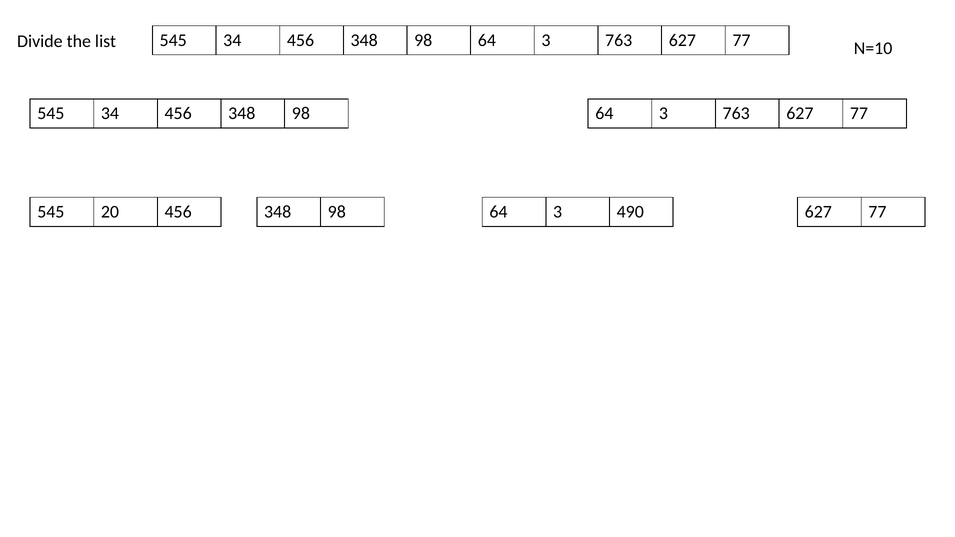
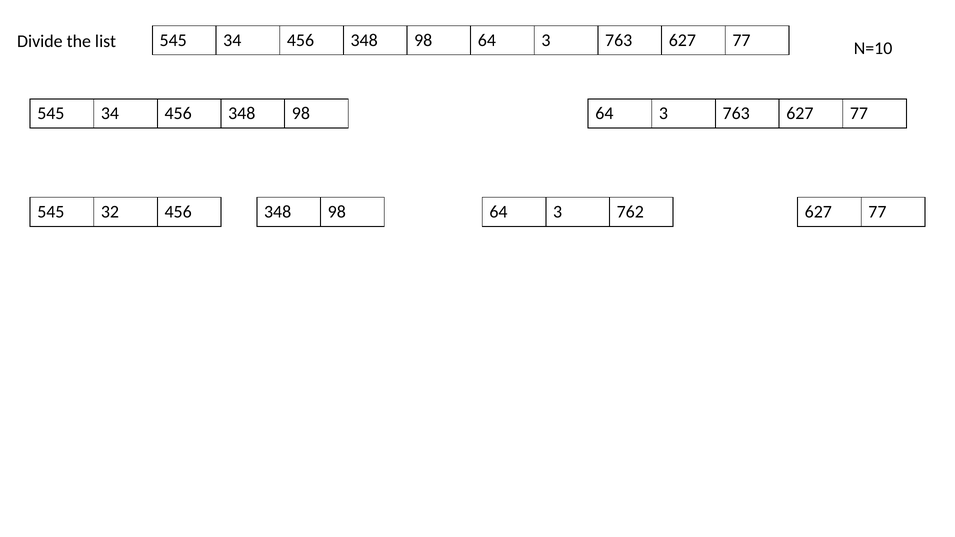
20: 20 -> 32 (110, 212)
490: 490 -> 762 (630, 212)
